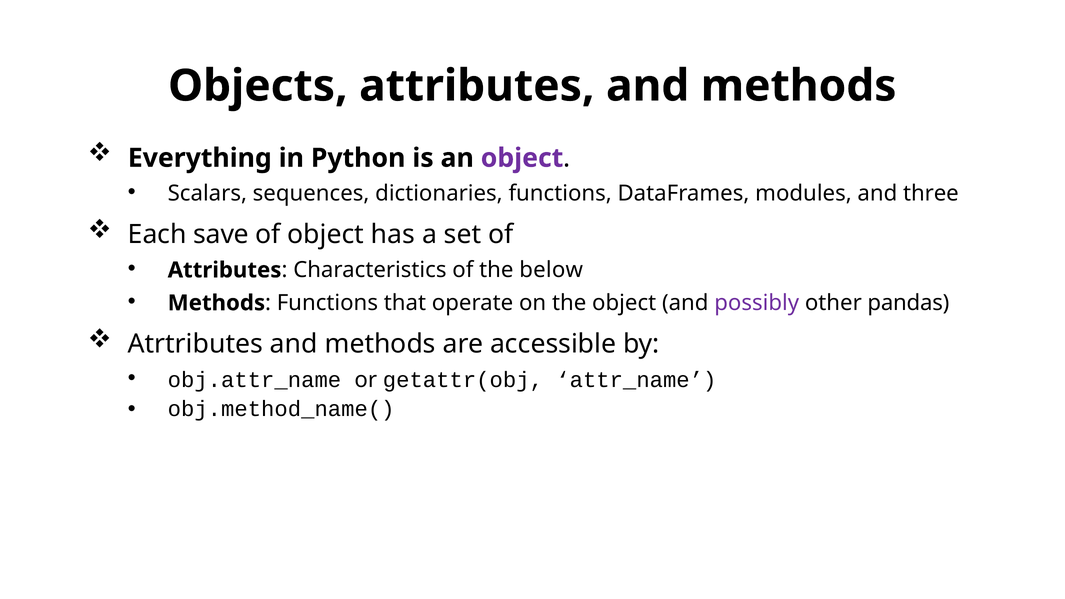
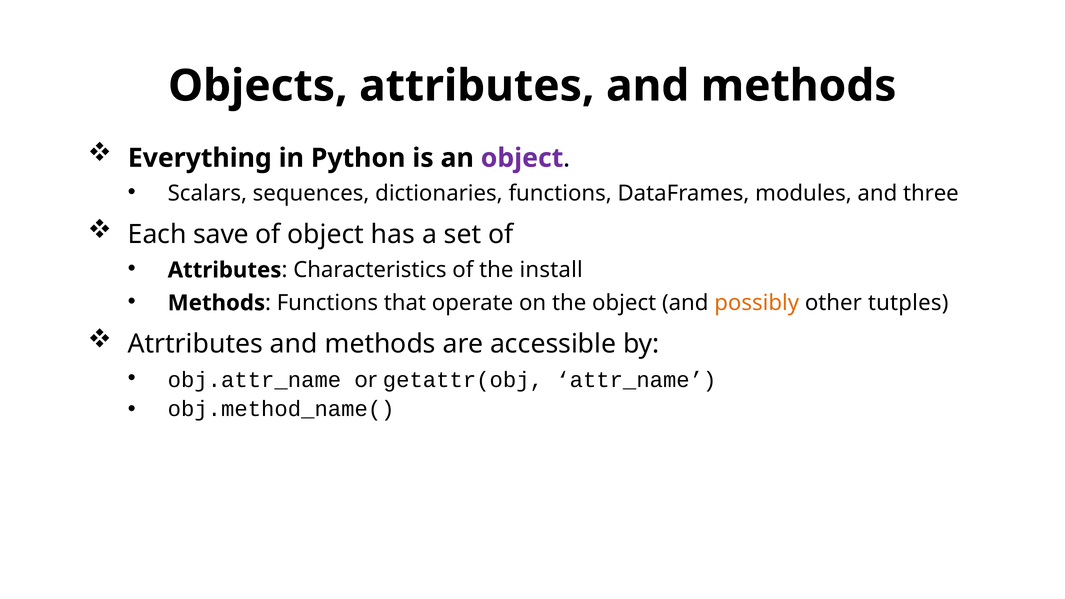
below: below -> install (551, 270)
possibly colour: purple -> orange (757, 303)
pandas: pandas -> tutples (908, 303)
